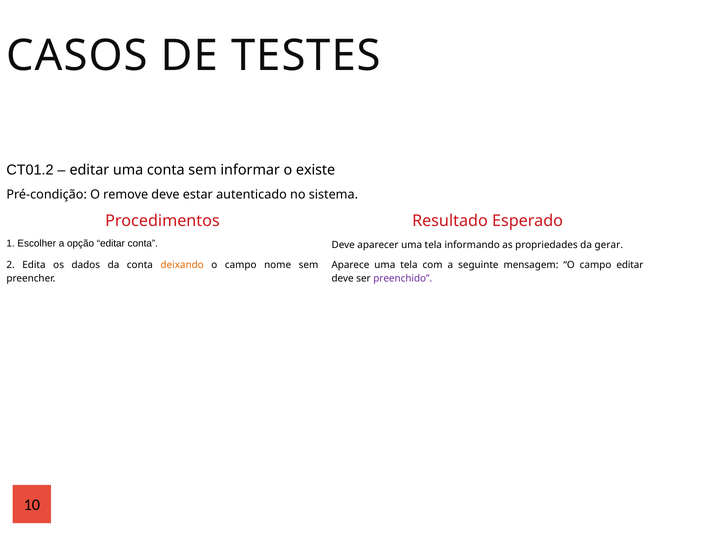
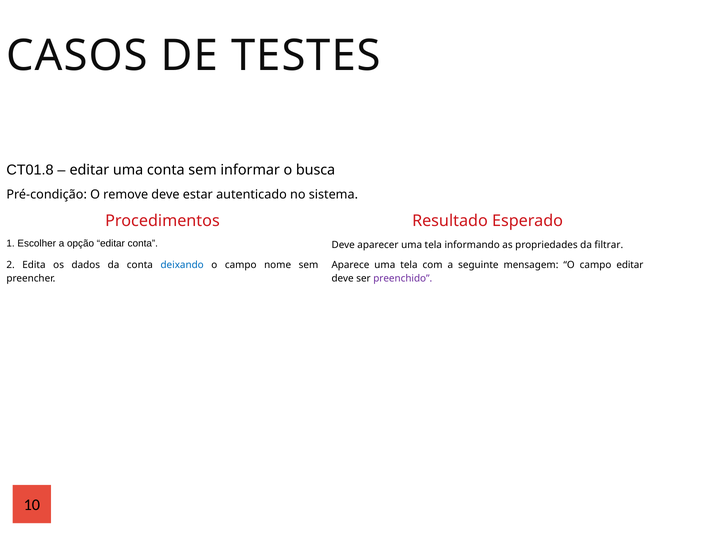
CT01.2: CT01.2 -> CT01.8 (30, 170)
existe: existe -> busca (316, 170)
gerar: gerar -> filtrar (609, 245)
deixando colour: orange -> blue (182, 265)
